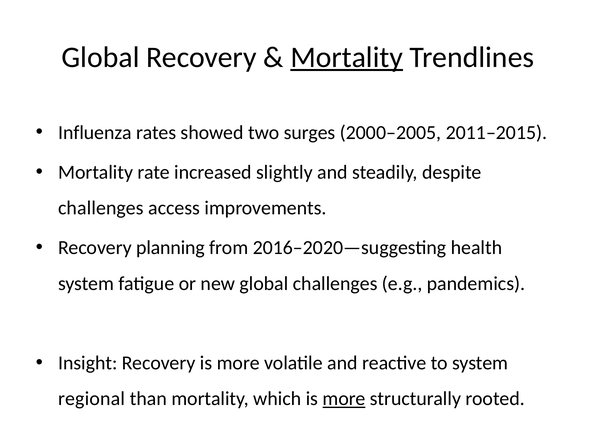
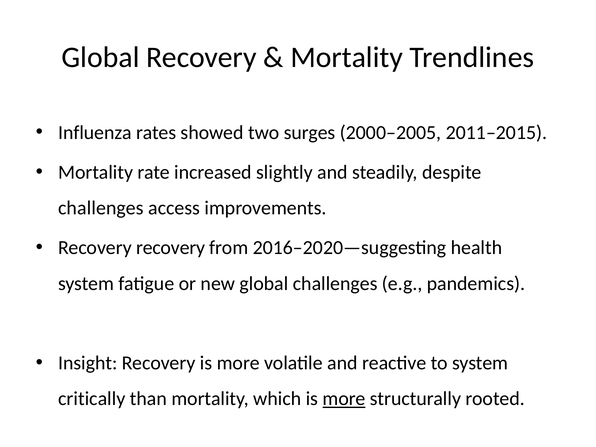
Mortality underline: present -> none (347, 57)
Recovery planning: planning -> recovery (171, 248)
regional: regional -> critically (92, 399)
